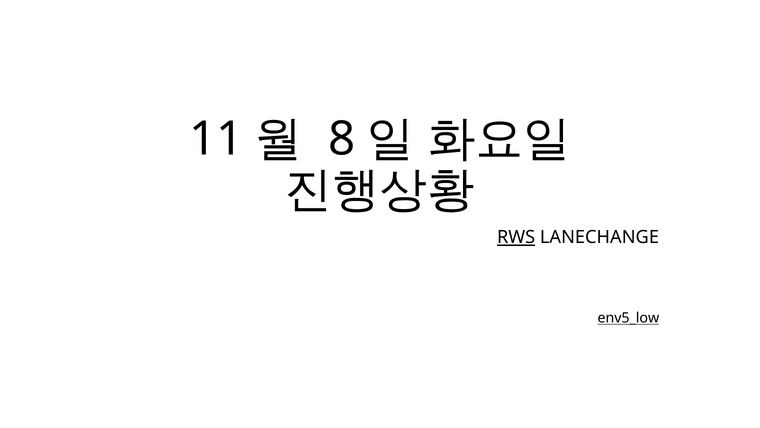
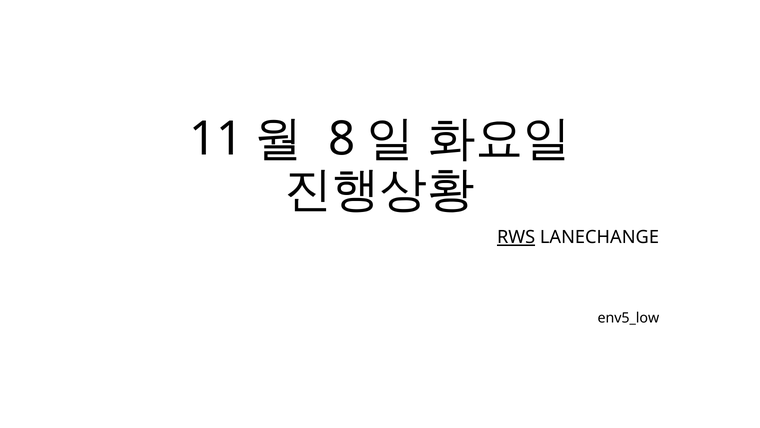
env5_low underline: present -> none (628, 318)
